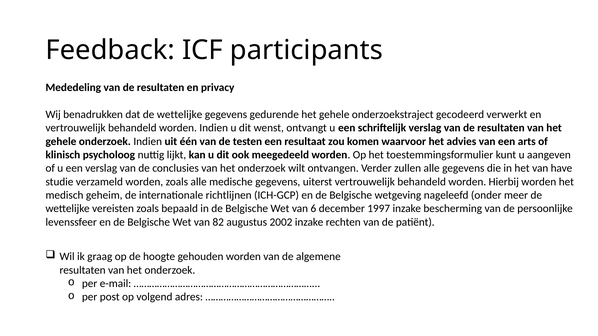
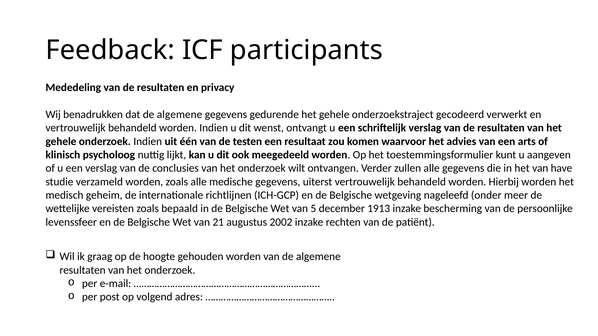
dat de wettelijke: wettelijke -> algemene (180, 115)
6: 6 -> 5 (313, 209)
1997: 1997 -> 1913 (379, 209)
82: 82 -> 21 (218, 222)
